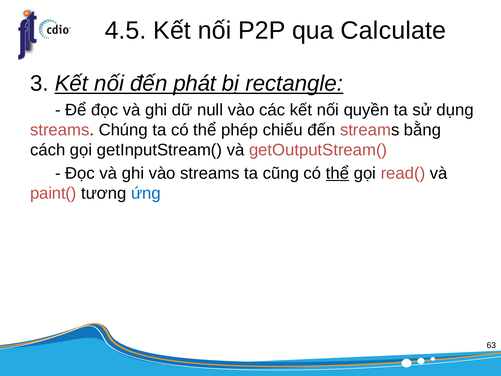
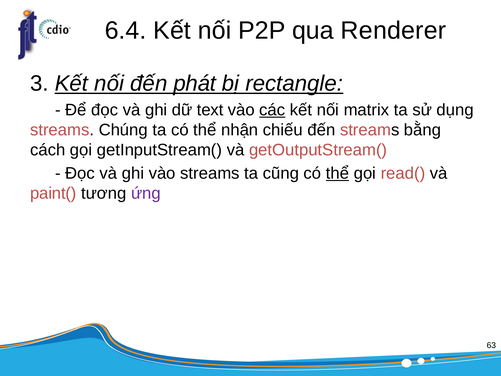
4.5: 4.5 -> 6.4 (126, 31)
Calculate: Calculate -> Renderer (393, 31)
null: null -> text (210, 110)
các underline: none -> present (272, 110)
quyền: quyền -> matrix (366, 110)
phép: phép -> nhận (240, 130)
ứng colour: blue -> purple (146, 193)
